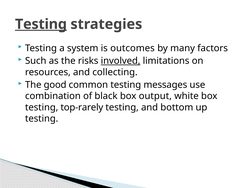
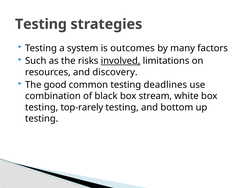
Testing underline: present -> none (41, 24)
collecting: collecting -> discovery (115, 72)
messages: messages -> deadlines (165, 85)
output: output -> stream (155, 96)
